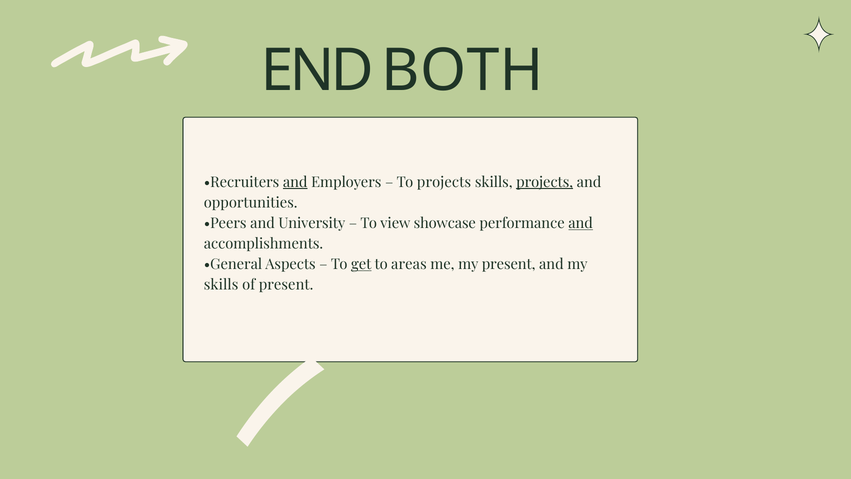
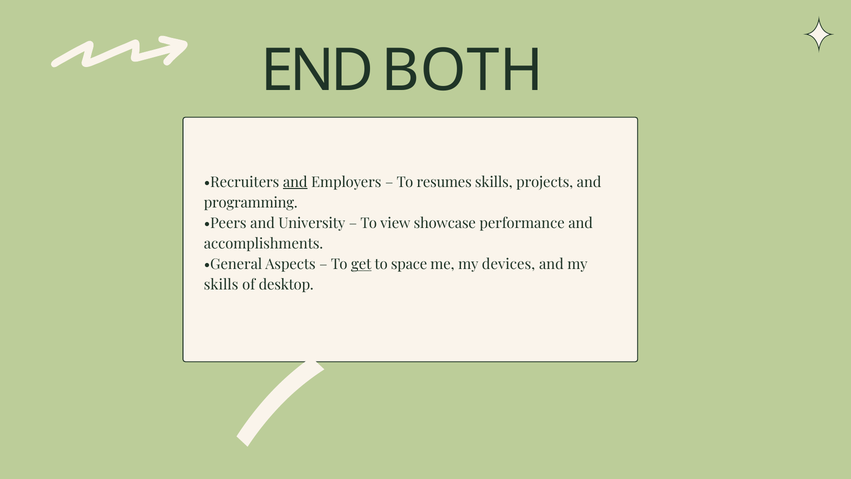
To projects: projects -> resumes (444, 182)
projects underline: present -> none (545, 182)
opportunities: opportunities -> programming (251, 203)
and underline: present -> none (581, 223)
areas: areas -> space (409, 264)
my present: present -> devices (509, 264)
of present: present -> desktop (286, 285)
